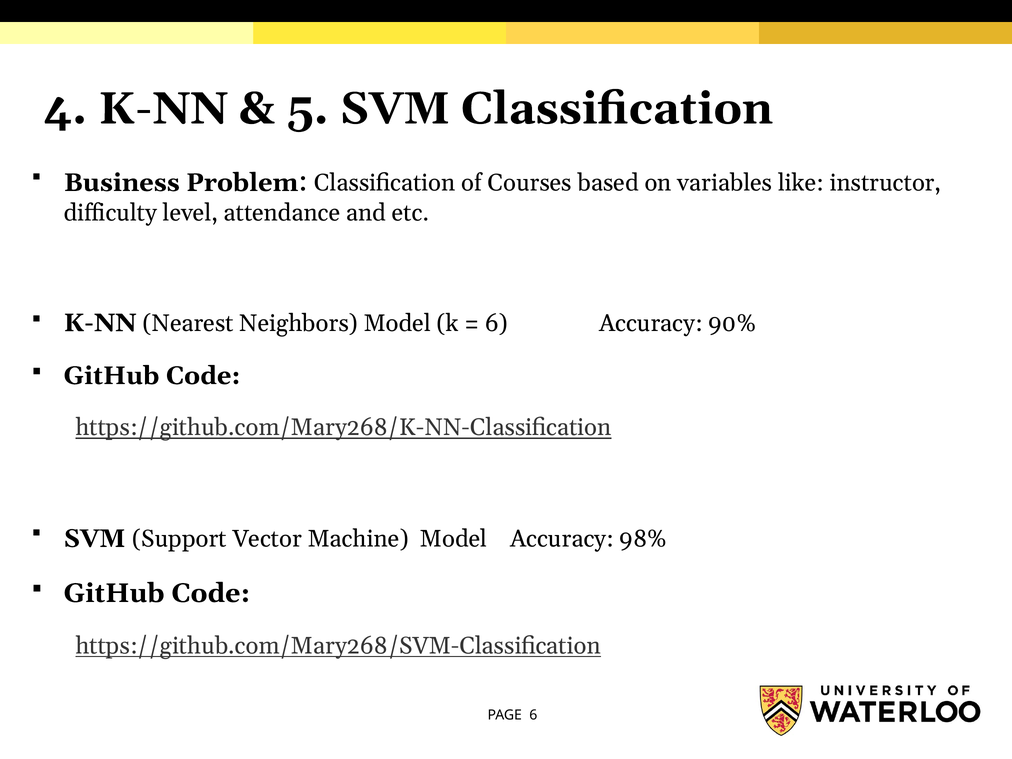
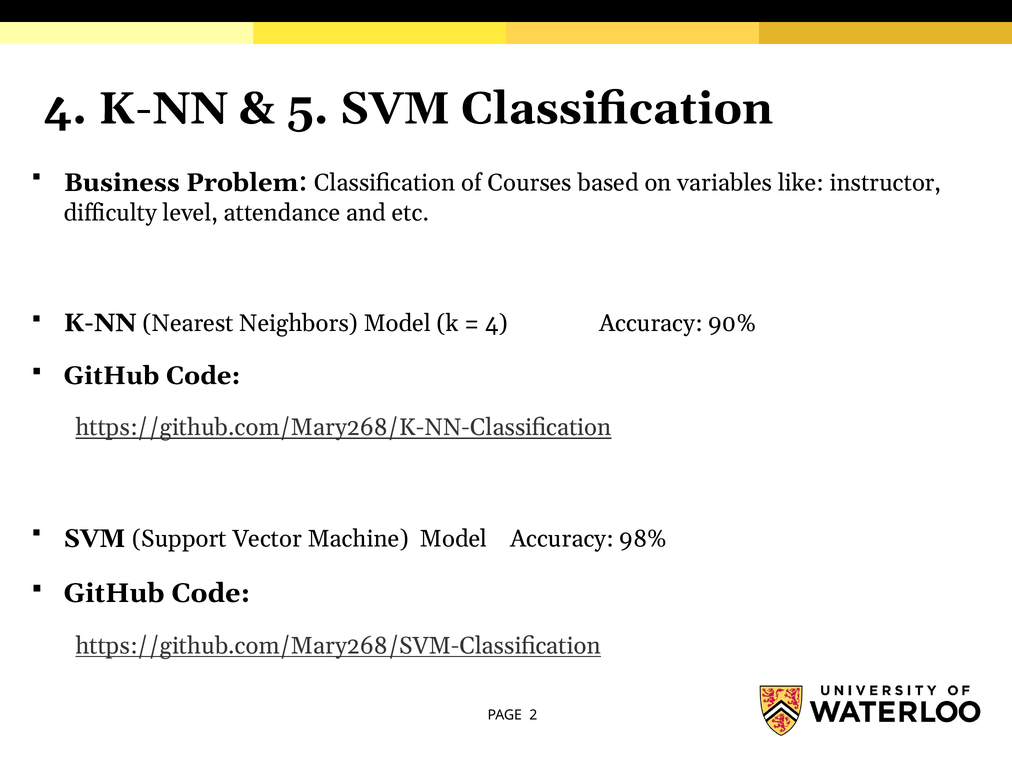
6: 6 -> 4 (497, 323)
PAGE 6: 6 -> 2 (533, 715)
